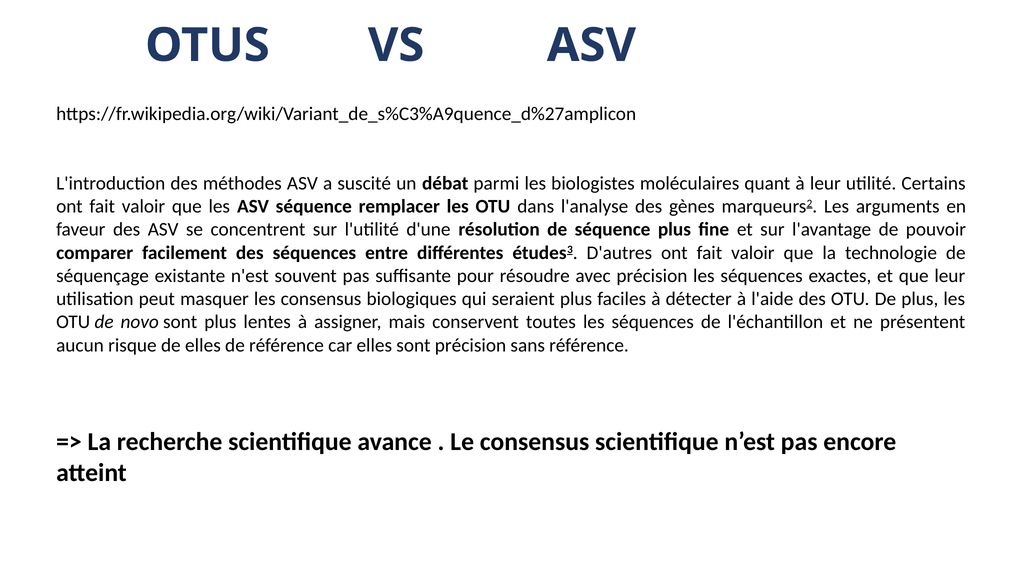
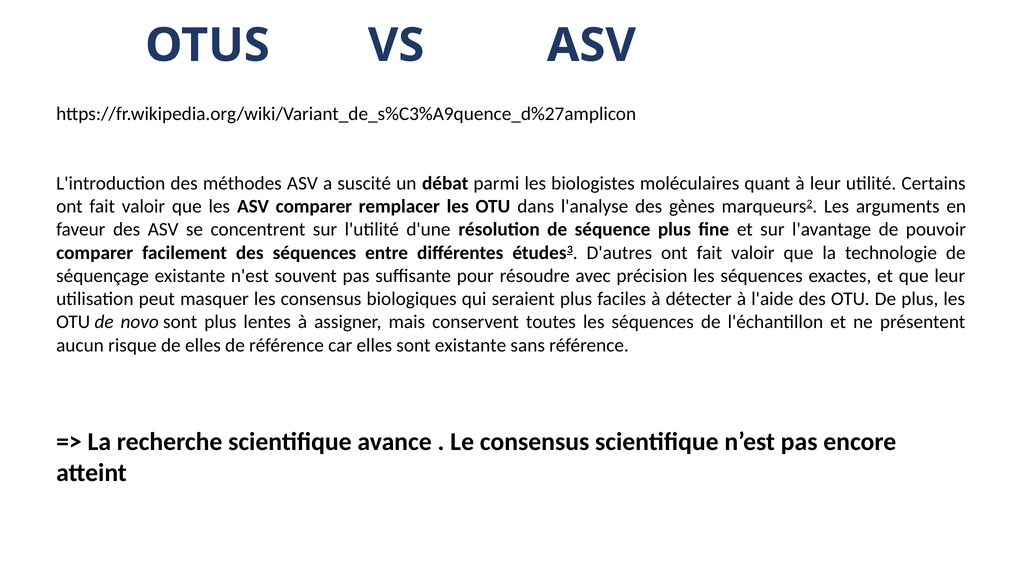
ASV séquence: séquence -> comparer (314, 207)
sont précision: précision -> existante (471, 345)
